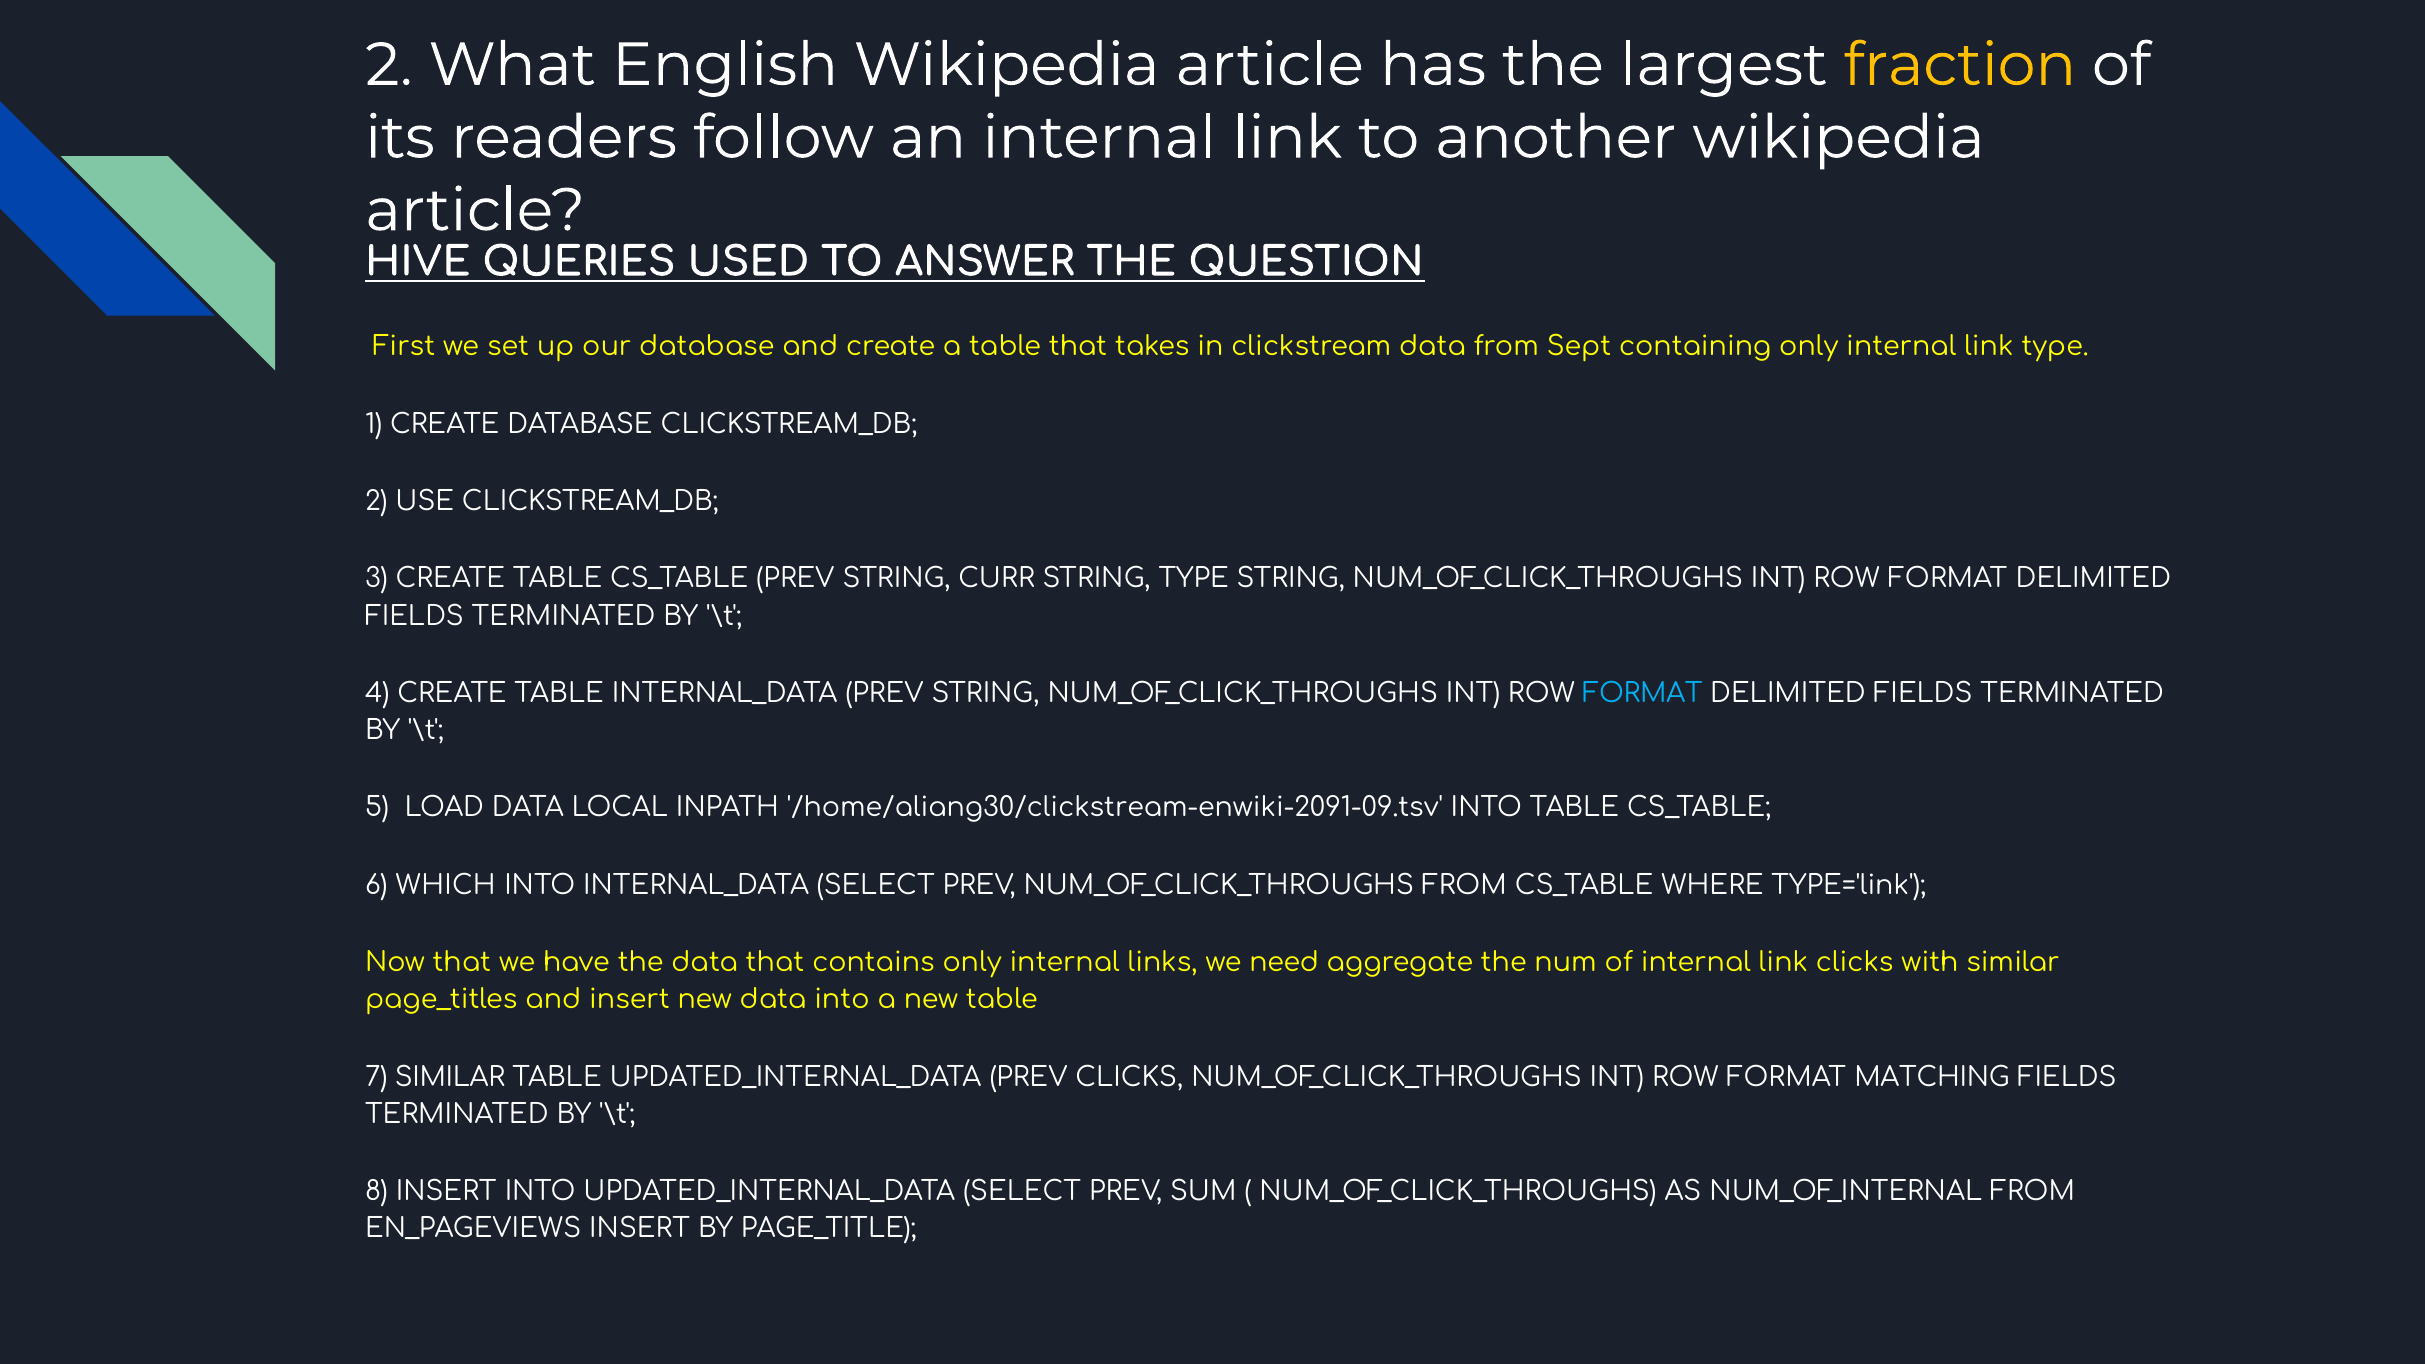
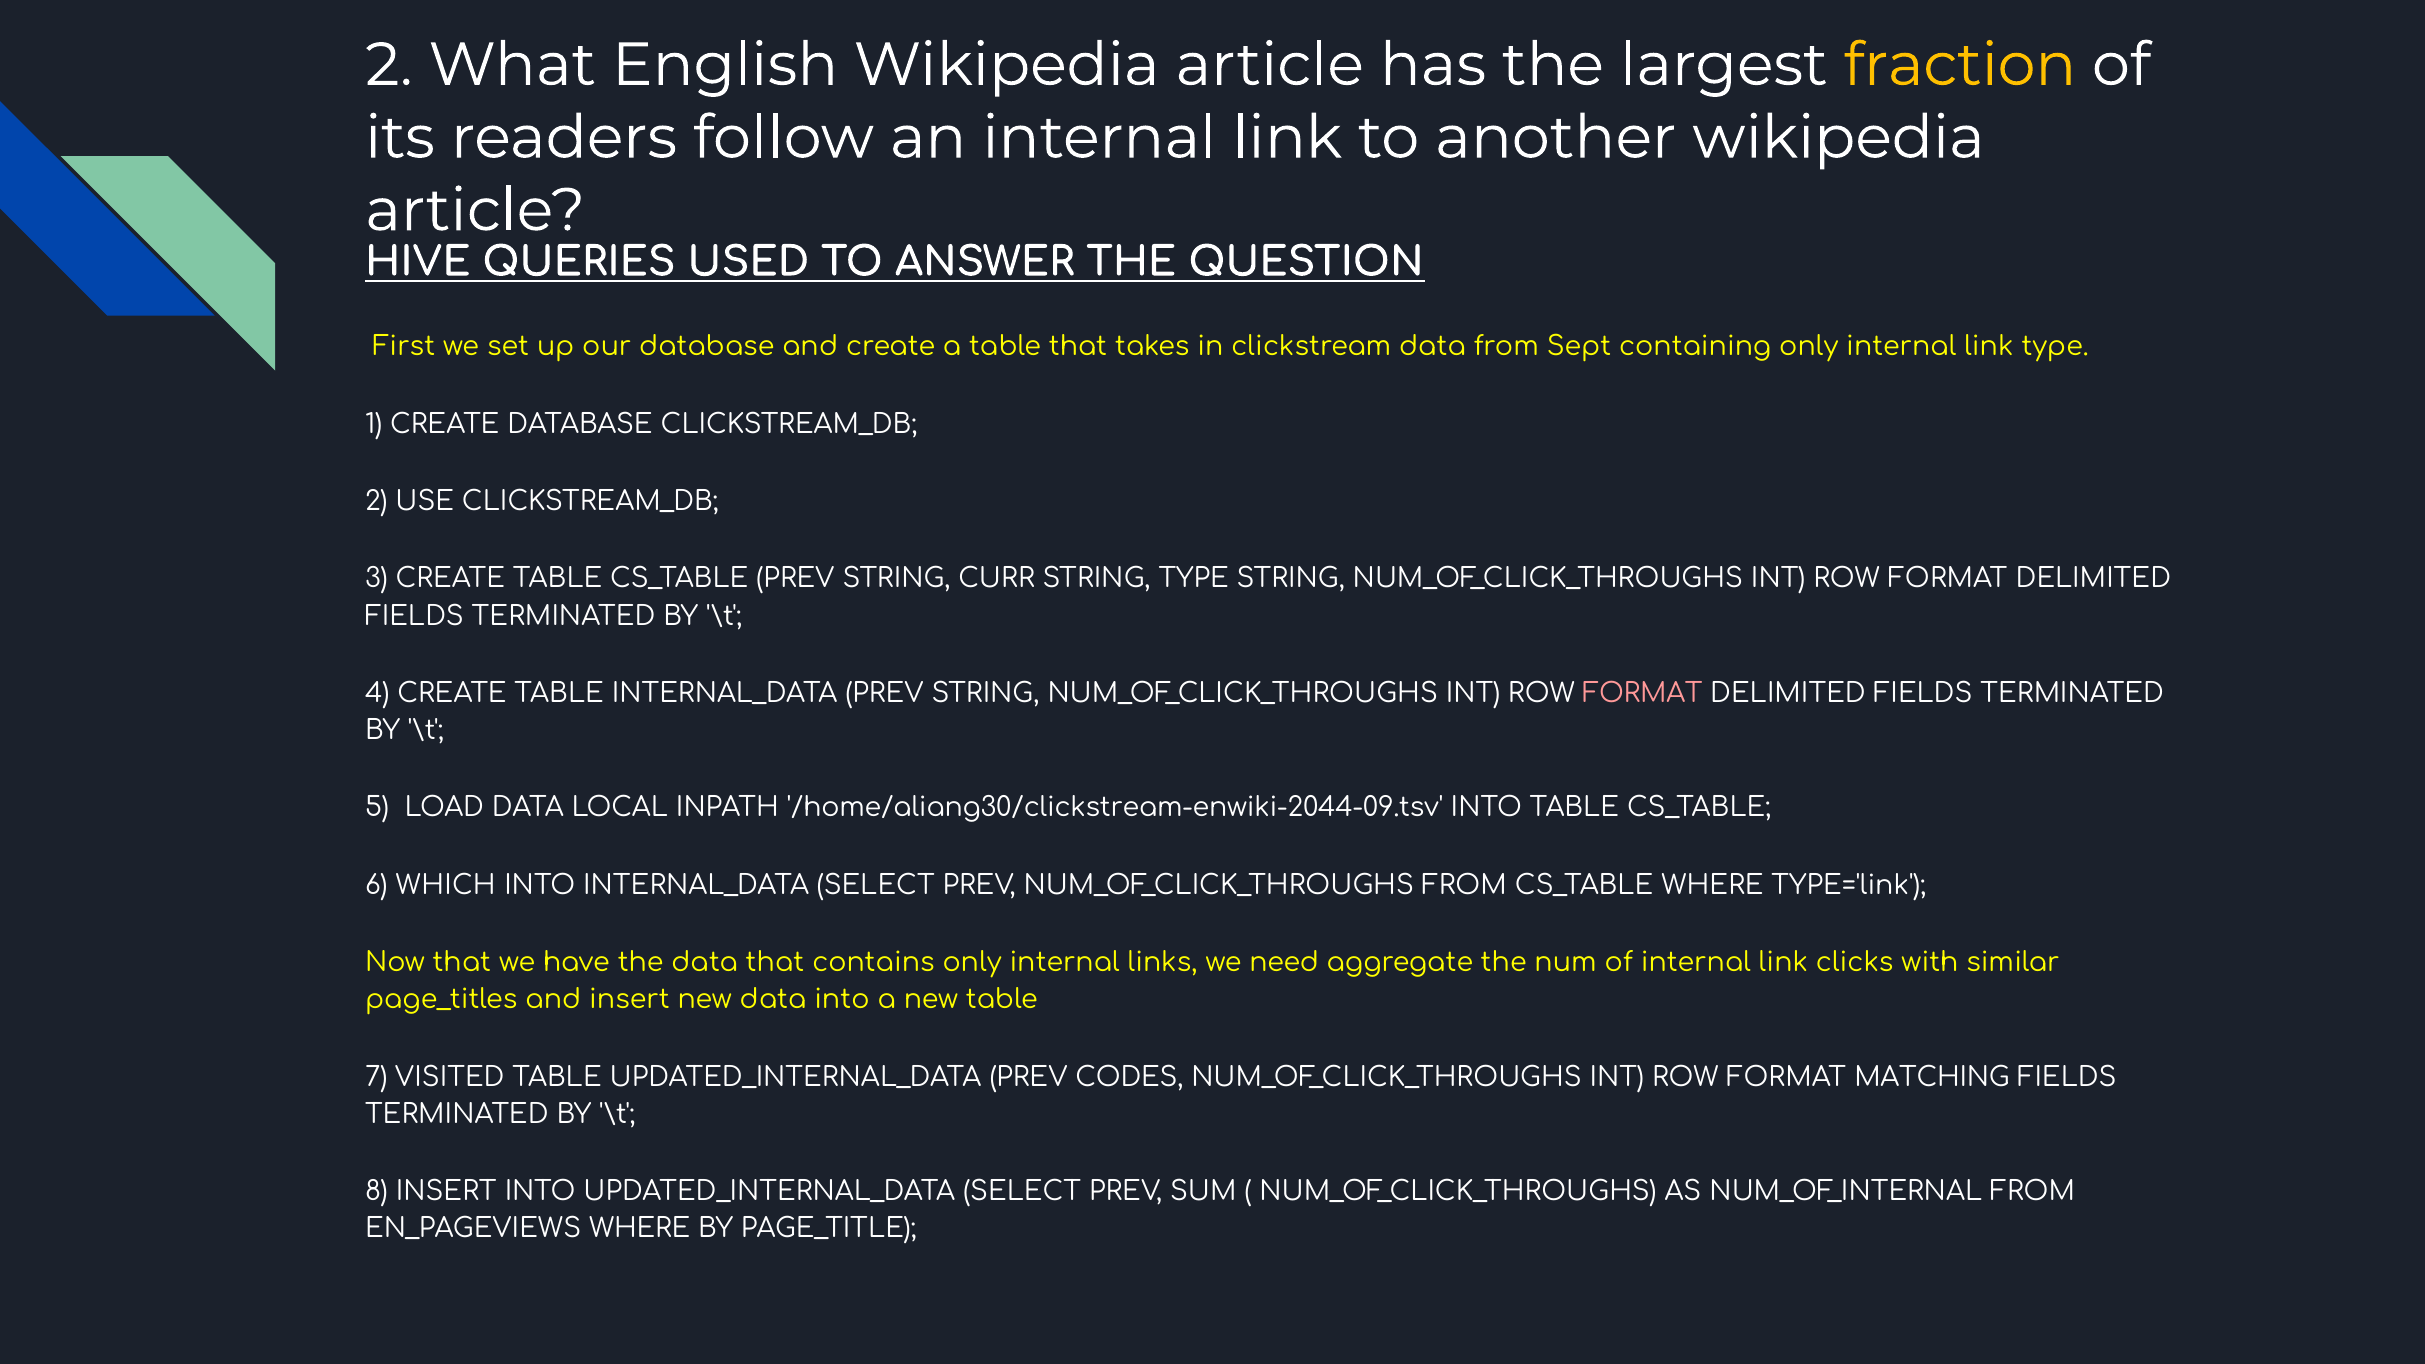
FORMAT colour: light blue -> pink (1643, 694)
/home/aliang30/clickstream-enwiki-2091-09.tsv: /home/aliang30/clickstream-enwiki-2091-09.tsv -> /home/aliang30/clickstream-enwiki-2044-09.tsv (1115, 808)
7 SIMILAR: SIMILAR -> VISITED (450, 1077)
PREV CLICKS: CLICKS -> CODES (1129, 1077)
EN_PAGEVIEWS INSERT: INSERT -> WHERE (640, 1229)
